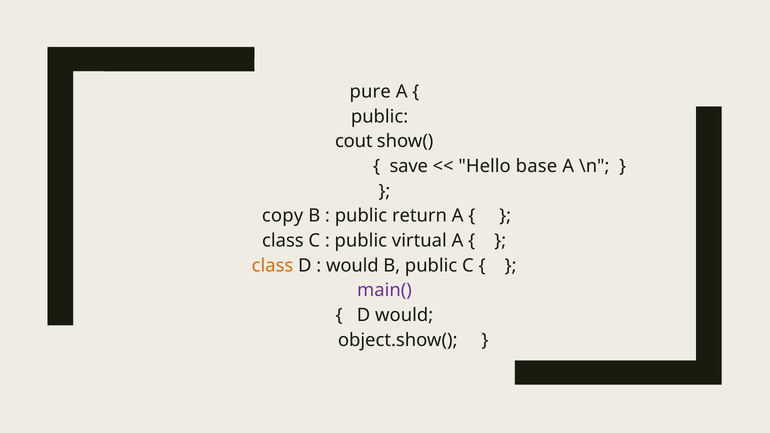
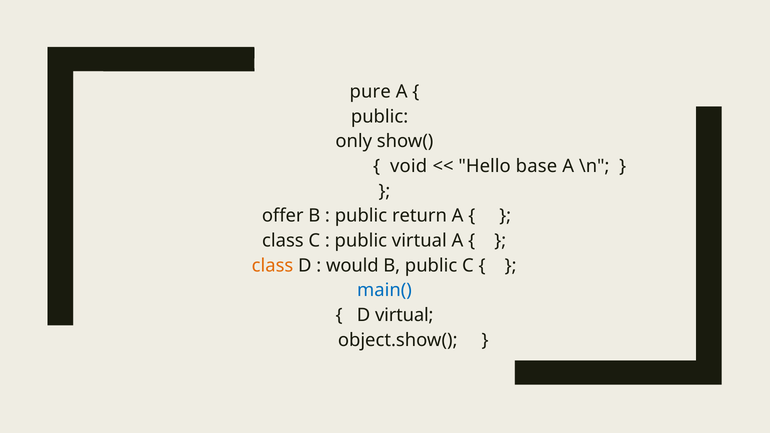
cout: cout -> only (354, 141)
save: save -> void (409, 166)
copy: copy -> offer (283, 216)
main( colour: purple -> blue (384, 290)
D would: would -> virtual (404, 315)
